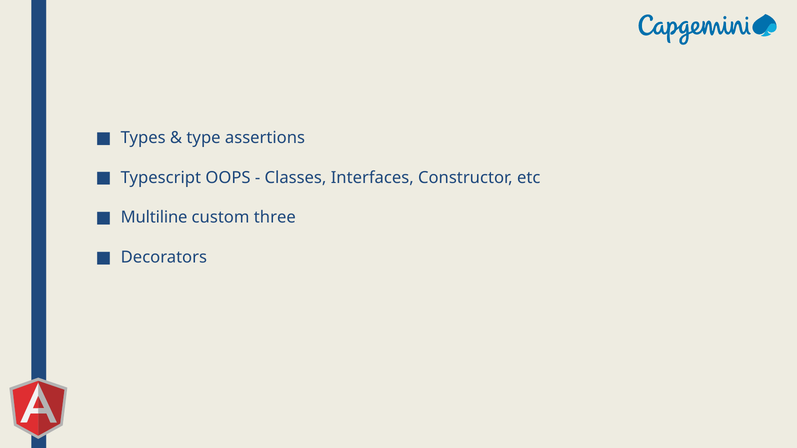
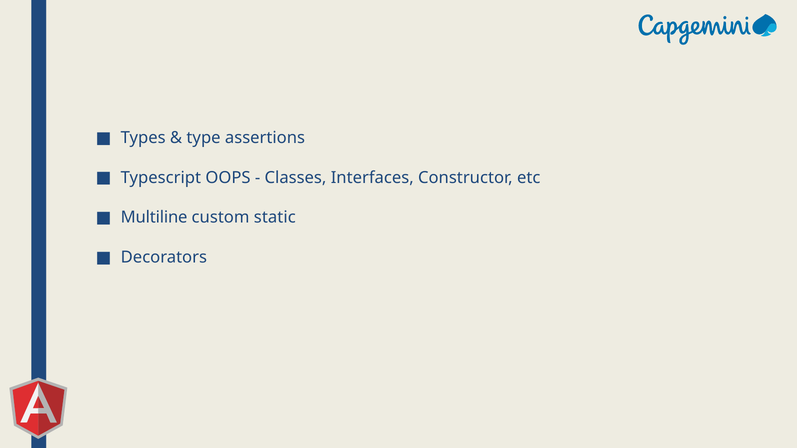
three: three -> static (275, 218)
